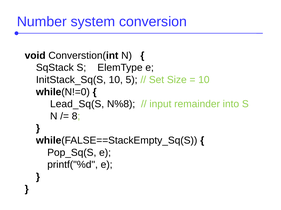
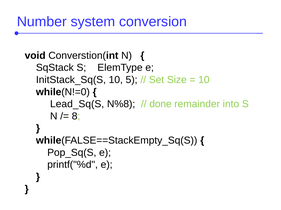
input: input -> done (160, 104)
